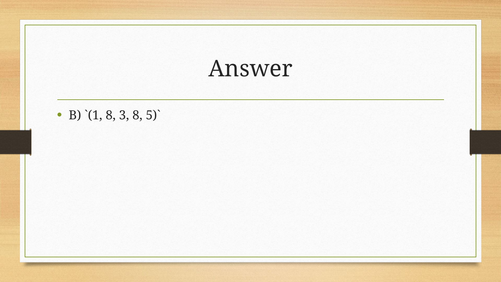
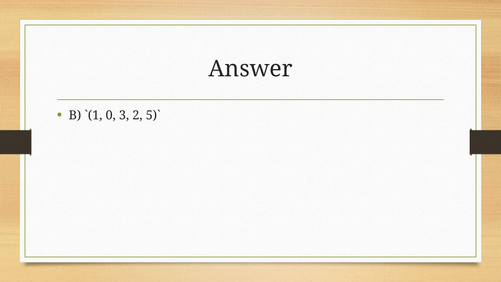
8: 8 -> 0 (111, 115)
3 8: 8 -> 2 (137, 115)
